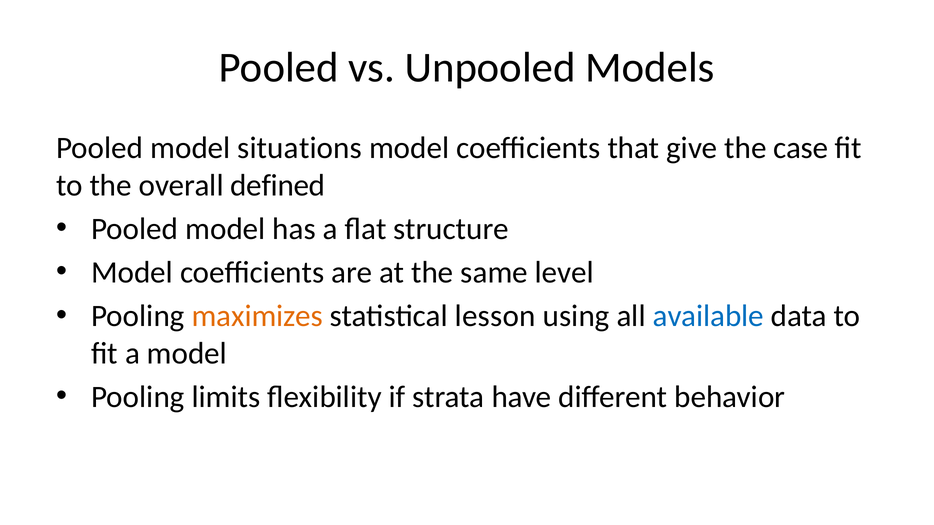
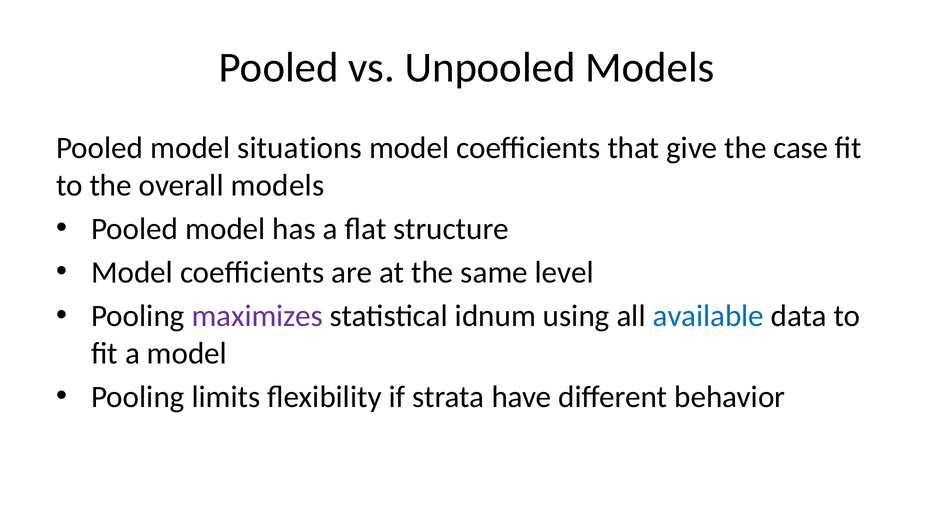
overall defined: defined -> models (277, 185)
maximizes colour: orange -> purple (257, 316)
lesson: lesson -> idnum (495, 316)
